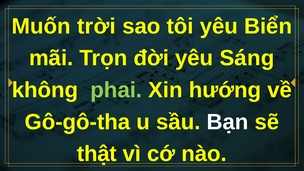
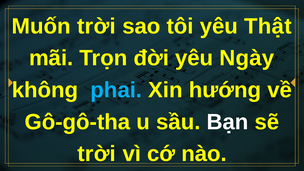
Biển: Biển -> Thật (268, 26)
Sáng: Sáng -> Ngày (247, 58)
phai colour: light green -> light blue (116, 90)
thật: thật -> trời (97, 154)
